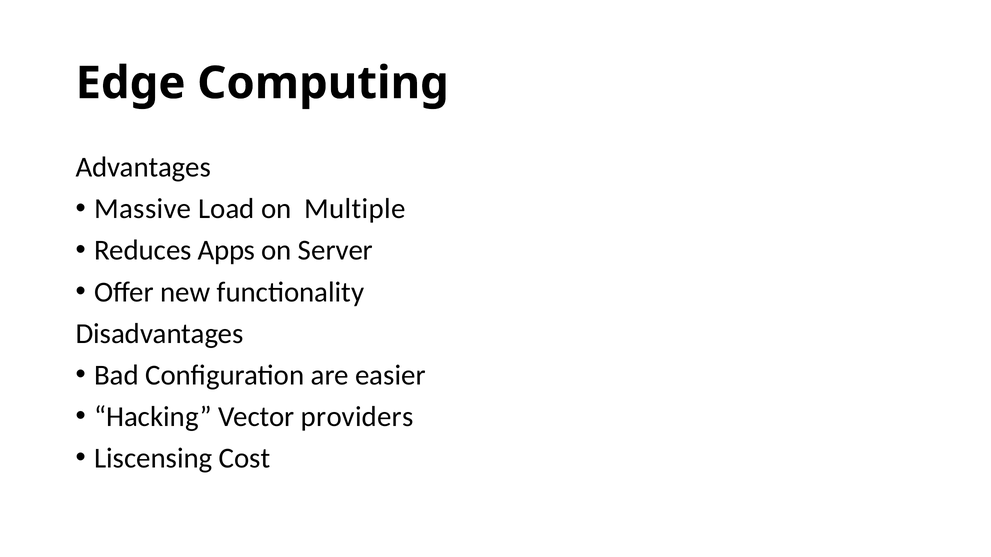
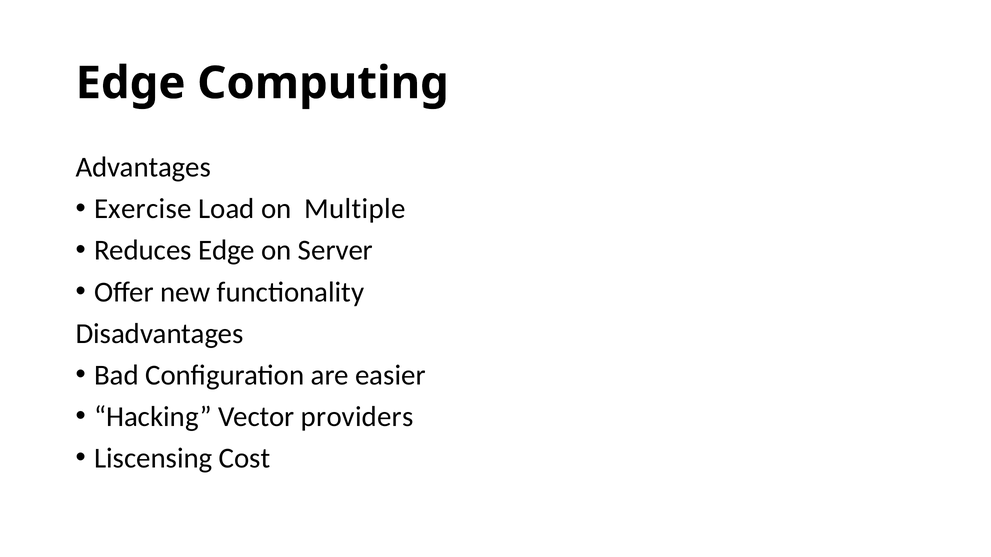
Massive: Massive -> Exercise (143, 209)
Reduces Apps: Apps -> Edge (226, 251)
